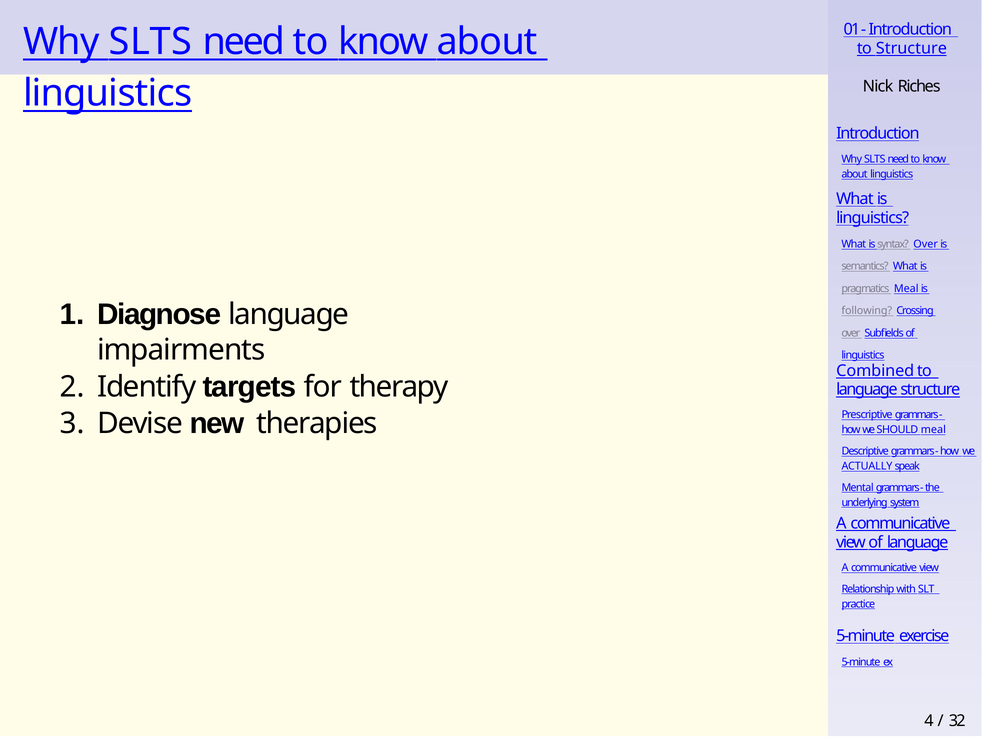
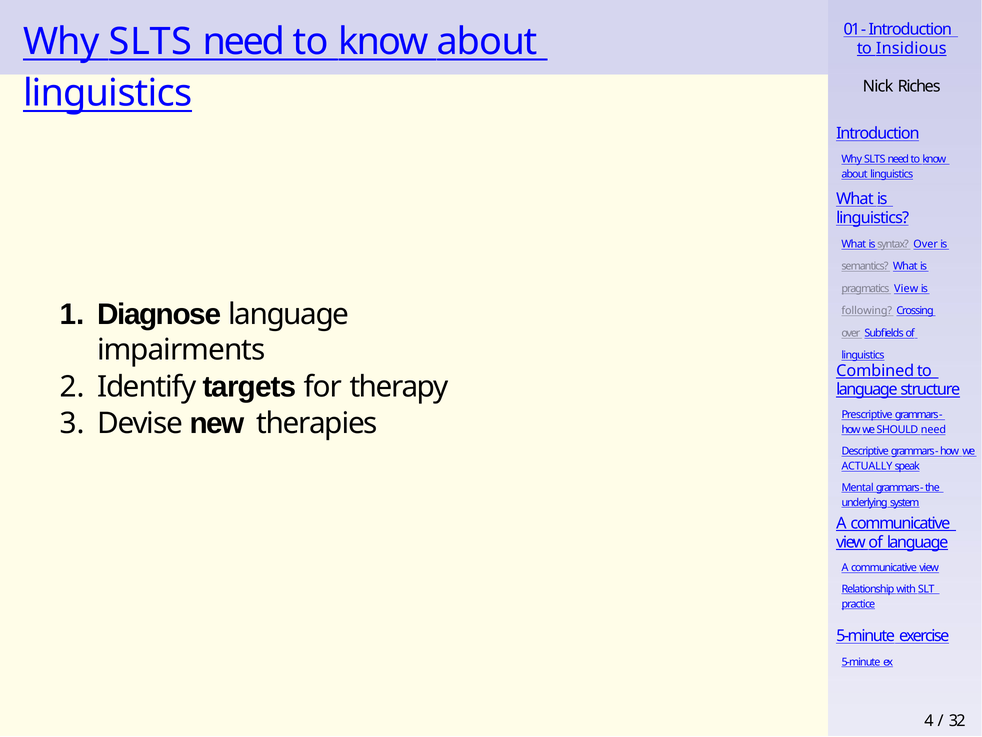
to Structure: Structure -> Insidious (911, 48)
pragmatics Meal: Meal -> View (906, 289)
SHOULD meal: meal -> need (933, 430)
